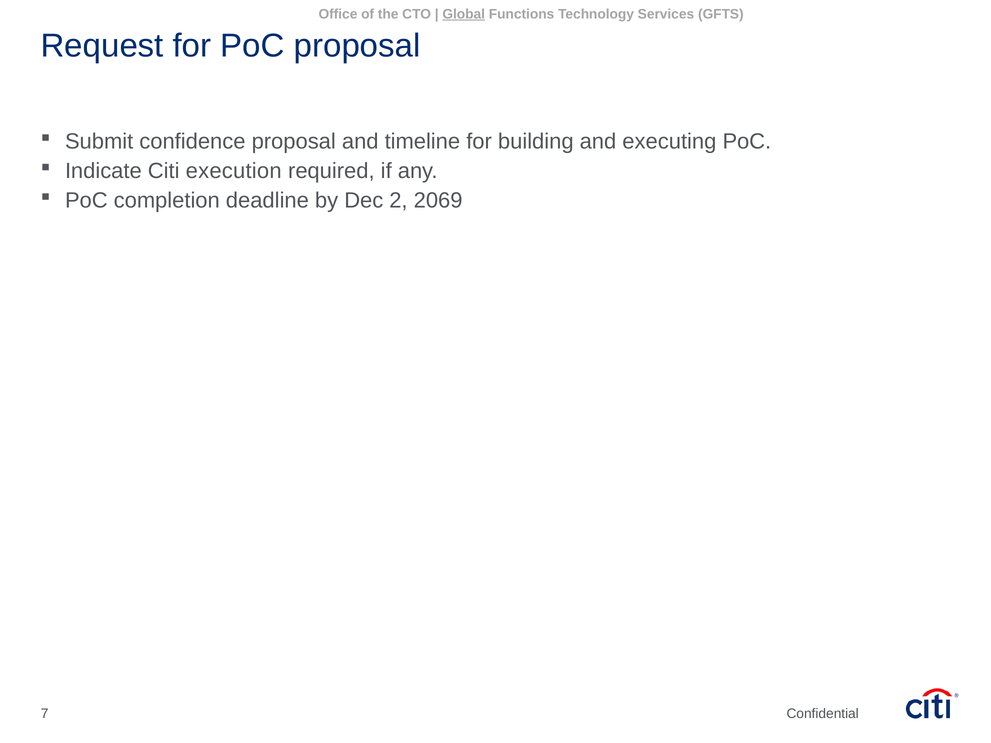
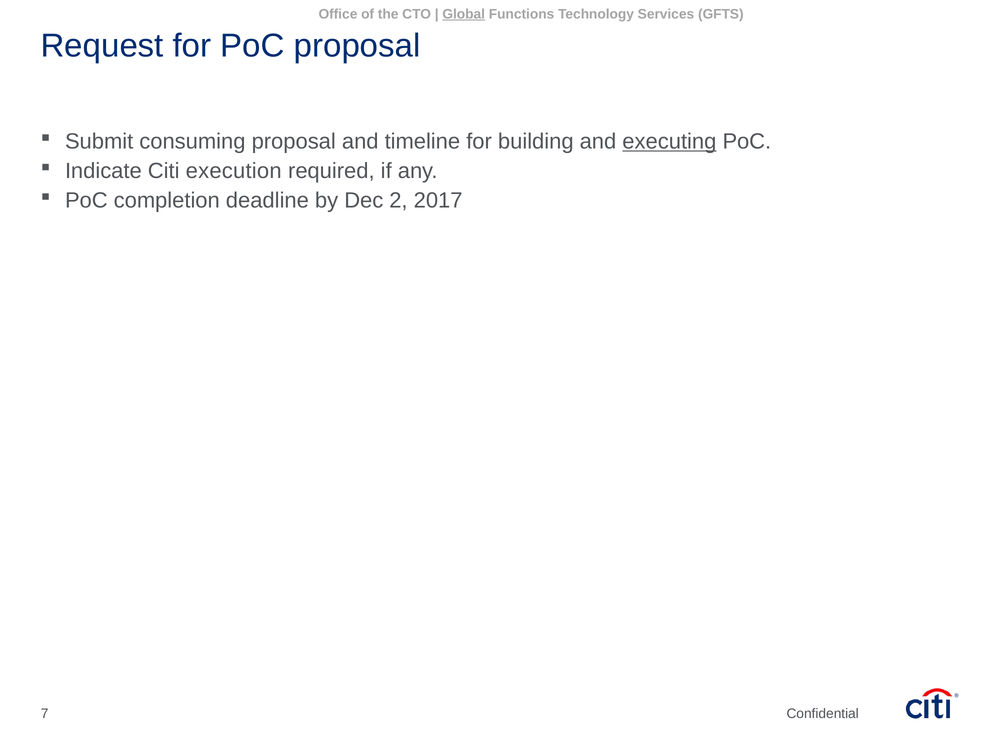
confidence: confidence -> consuming (192, 142)
executing underline: none -> present (669, 142)
2069: 2069 -> 2017 (438, 201)
